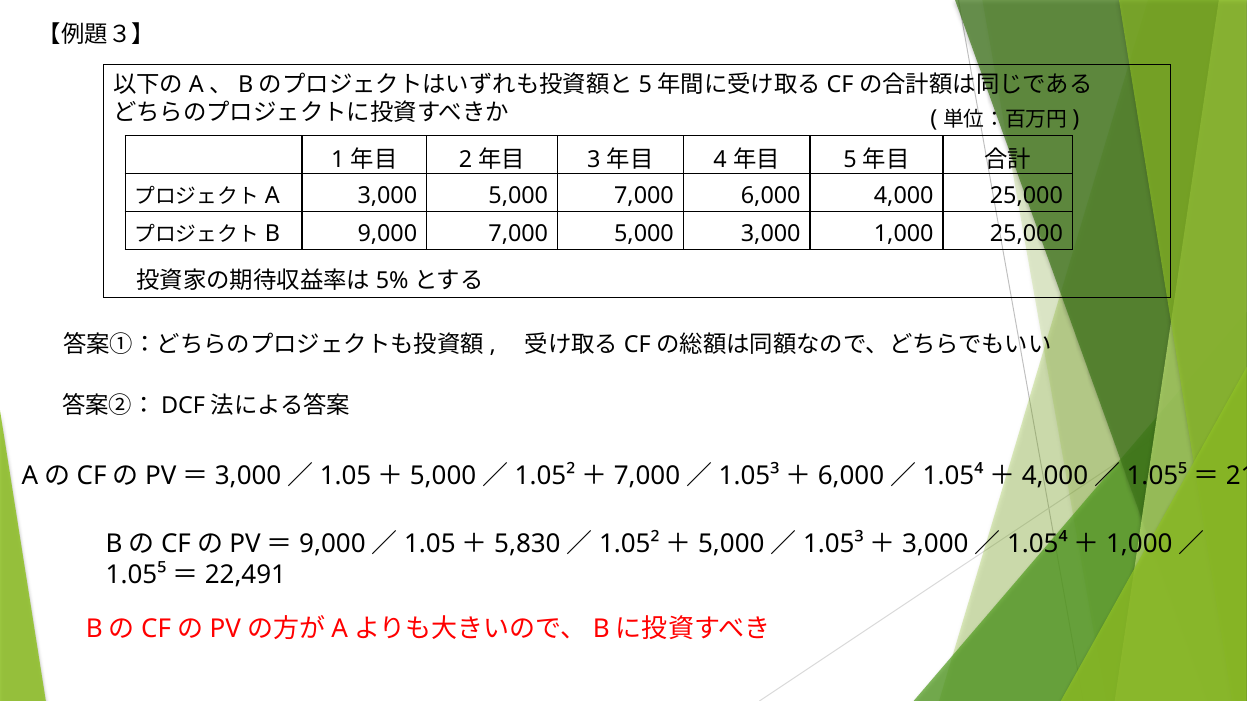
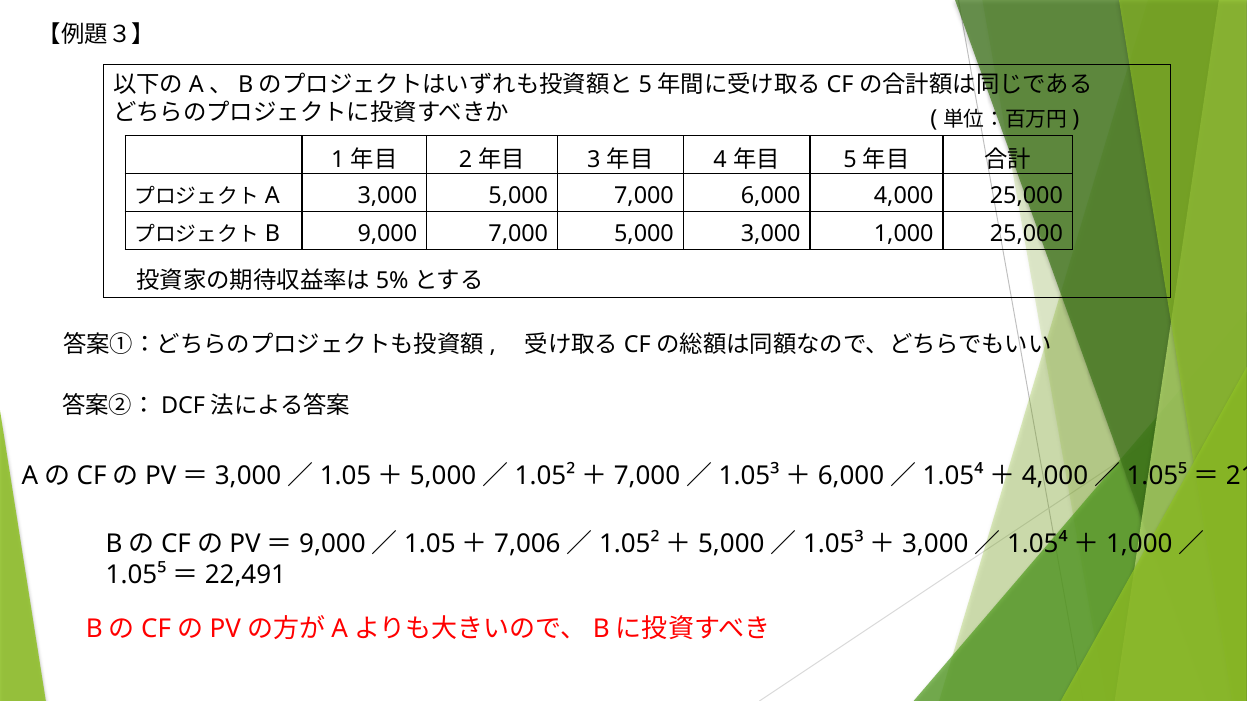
5,830: 5,830 -> 7,006 (527, 544)
